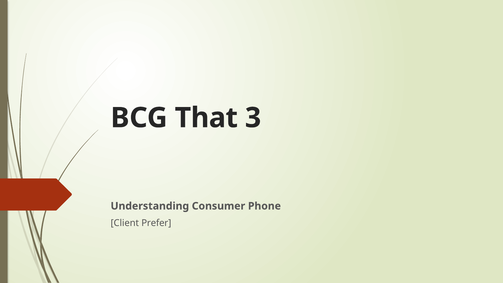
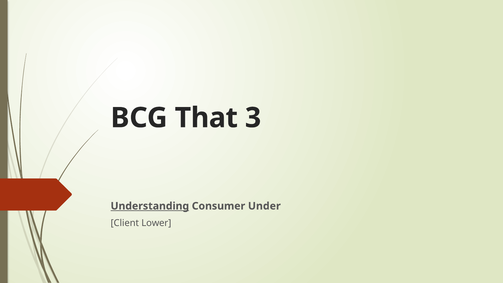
Understanding underline: none -> present (150, 206)
Phone: Phone -> Under (264, 206)
Prefer: Prefer -> Lower (156, 223)
